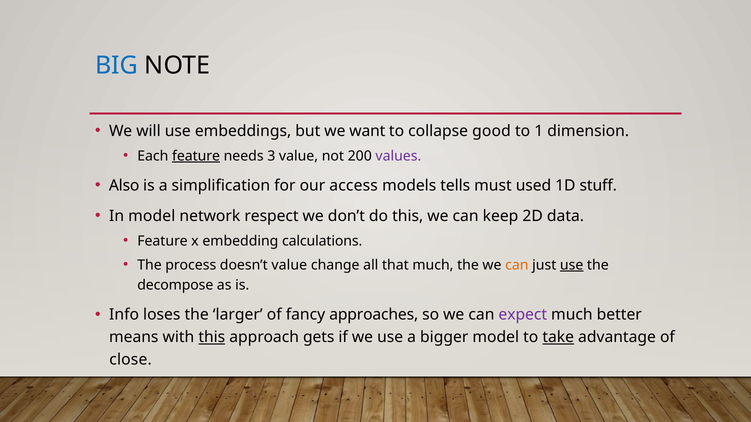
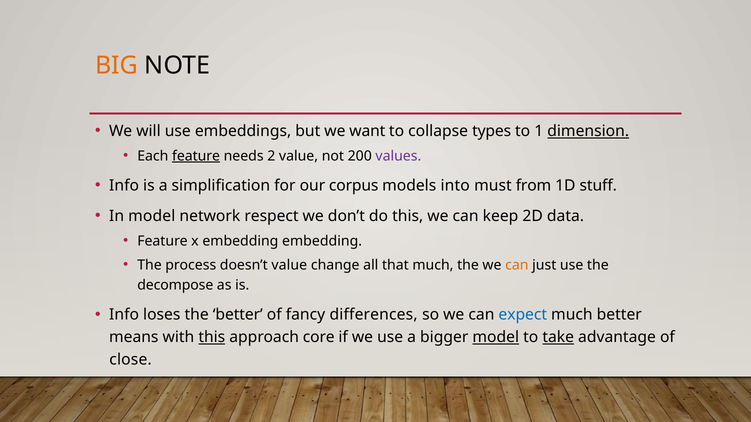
BIG colour: blue -> orange (117, 66)
good: good -> types (492, 131)
dimension underline: none -> present (588, 131)
3: 3 -> 2 (271, 156)
Also: Also -> Info (124, 186)
access: access -> corpus (354, 186)
tells: tells -> into (455, 186)
used: used -> from (534, 186)
embedding calculations: calculations -> embedding (322, 241)
use underline: present -> none (572, 265)
the larger: larger -> better (238, 315)
approaches: approaches -> differences (374, 315)
expect colour: purple -> blue (523, 315)
gets: gets -> core (319, 338)
model underline: none -> present (496, 338)
